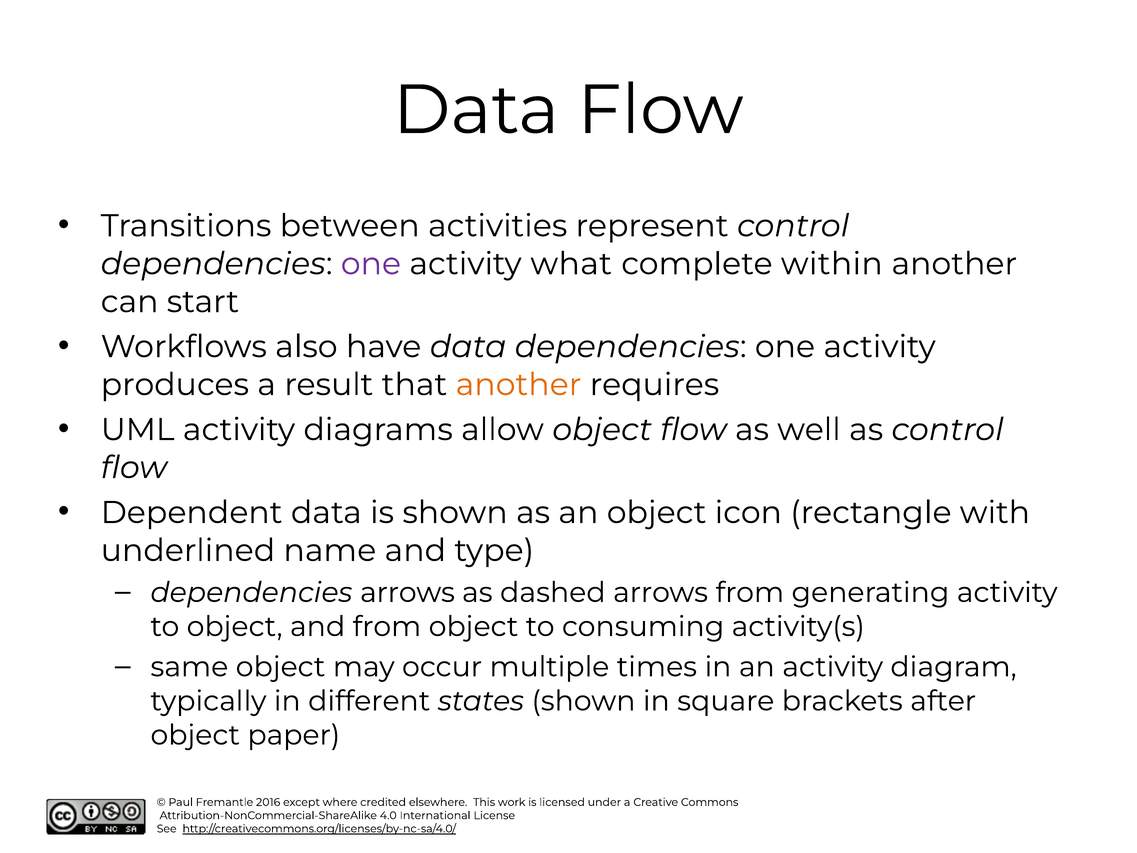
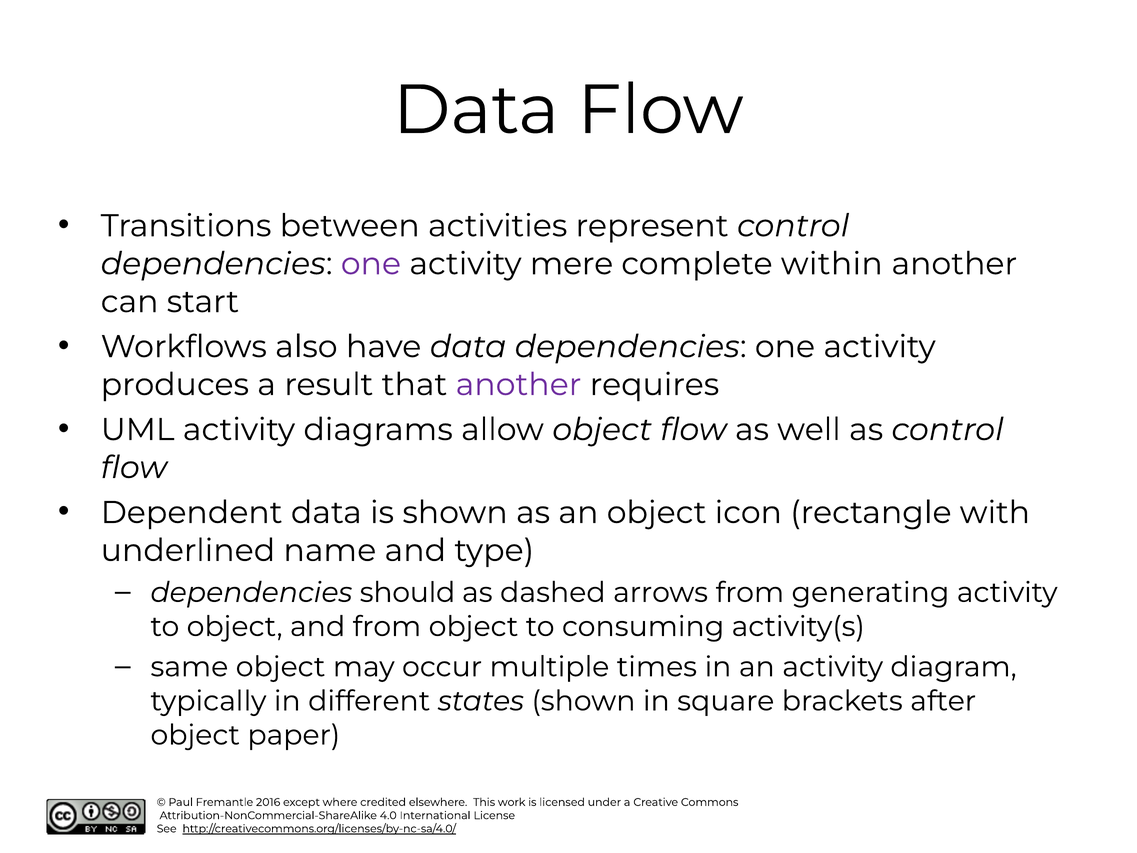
what: what -> mere (572, 264)
another colour: orange -> purple (519, 385)
dependencies arrows: arrows -> should (407, 592)
